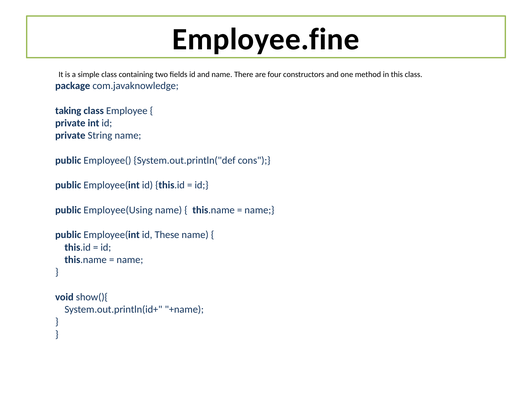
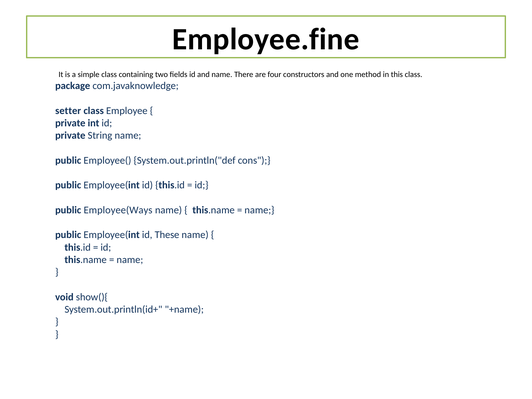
taking: taking -> setter (68, 111)
Employee(Using: Employee(Using -> Employee(Ways (118, 210)
